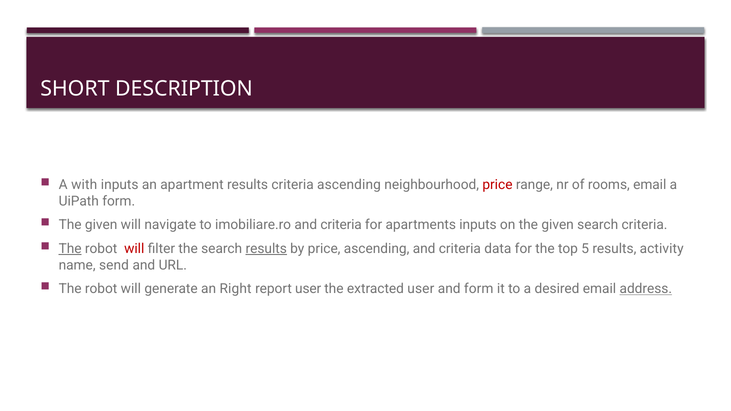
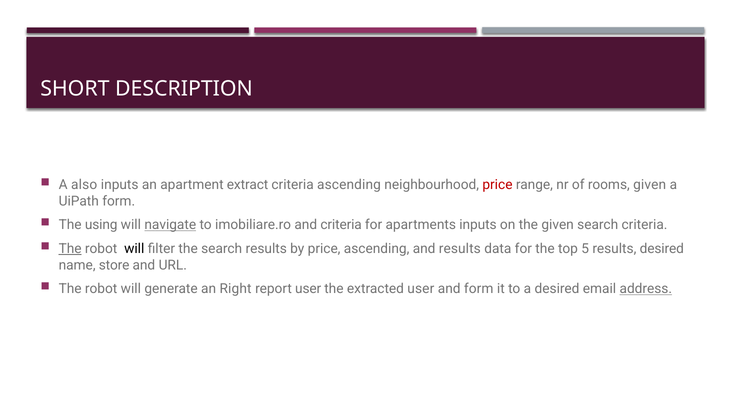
with: with -> also (84, 185)
apartment results: results -> extract (248, 185)
rooms email: email -> given (650, 185)
given: given -> using (101, 225)
navigate underline: none -> present (170, 225)
will colour: red -> black (134, 249)
results underline: present -> none (266, 249)
ascending and criteria: criteria -> results (460, 249)
results activity: activity -> desired (662, 249)
send: send -> store (114, 265)
